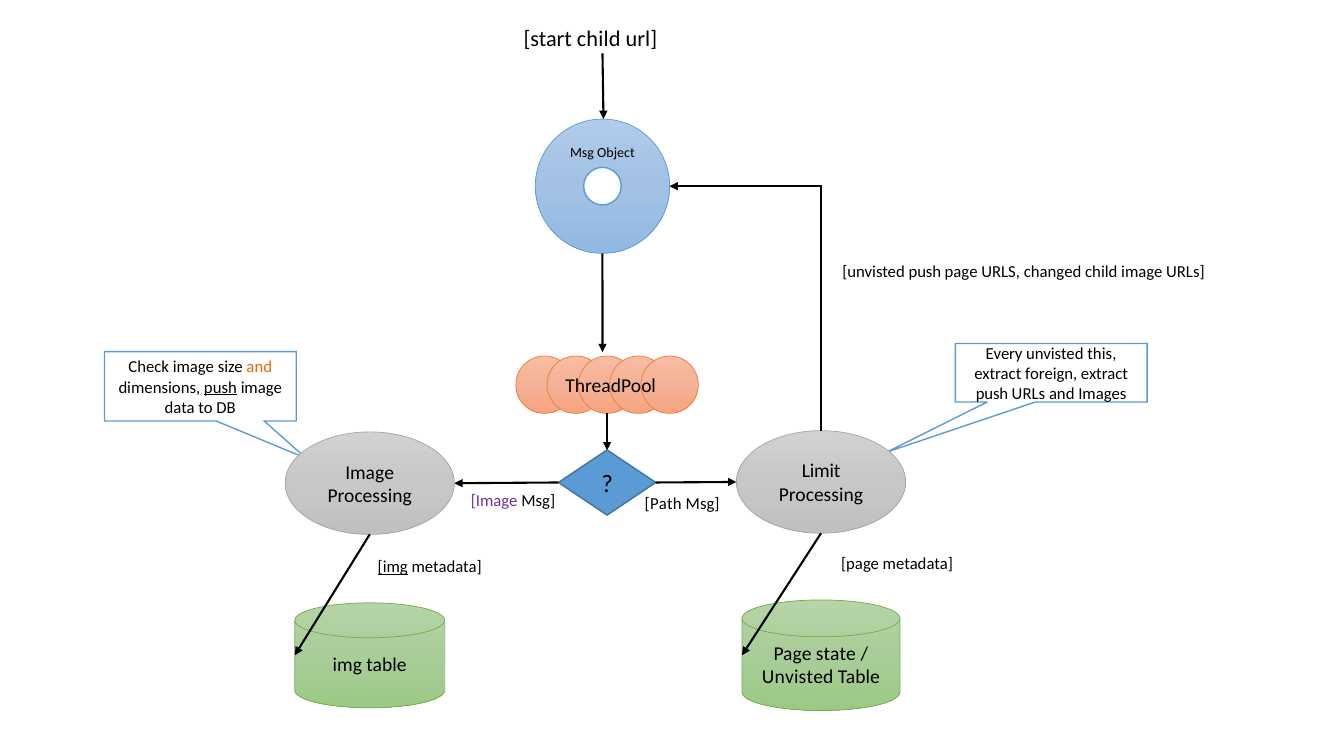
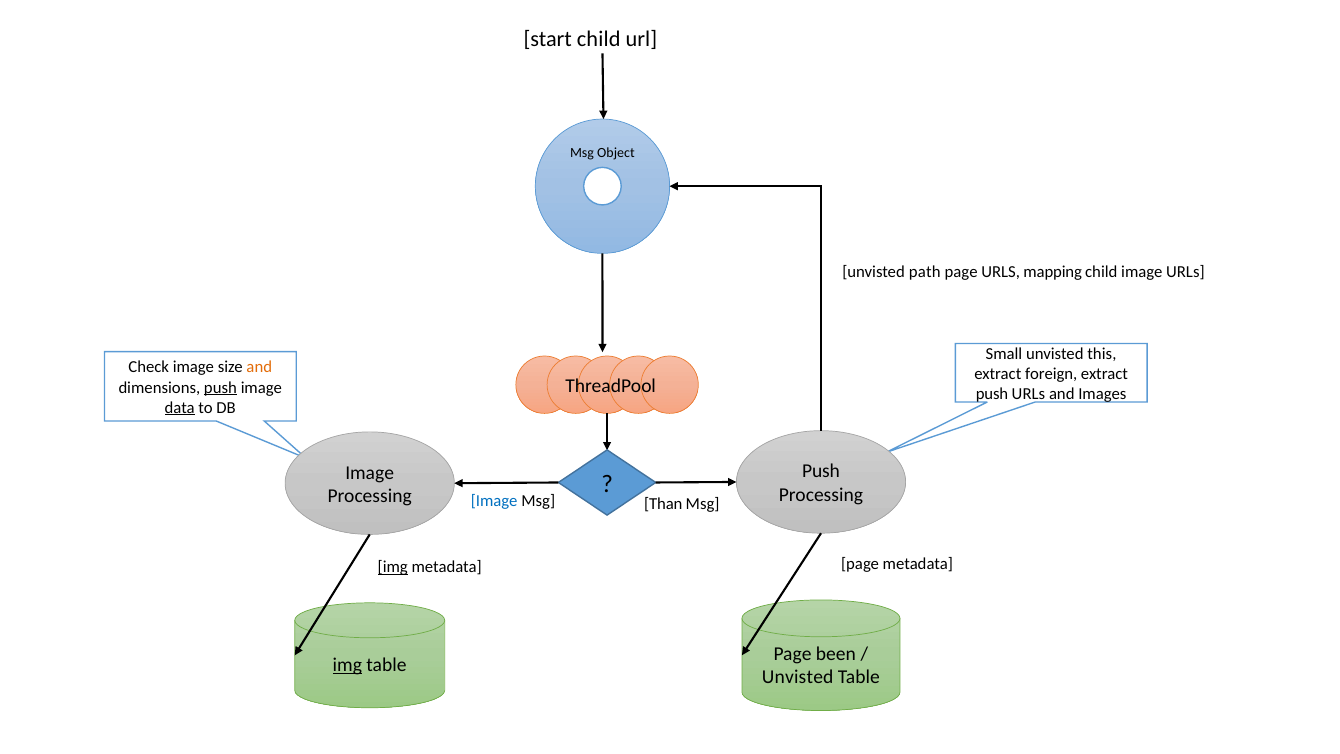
unvisted push: push -> path (925, 272)
changed: changed -> mapping (1053, 272)
Every: Every -> Small (1004, 354)
data underline: none -> present (180, 407)
Limit: Limit -> Push (821, 471)
Image colour: purple -> blue (494, 501)
Path: Path -> Than (663, 504)
state: state -> been (836, 654)
img underline: none -> present (347, 665)
